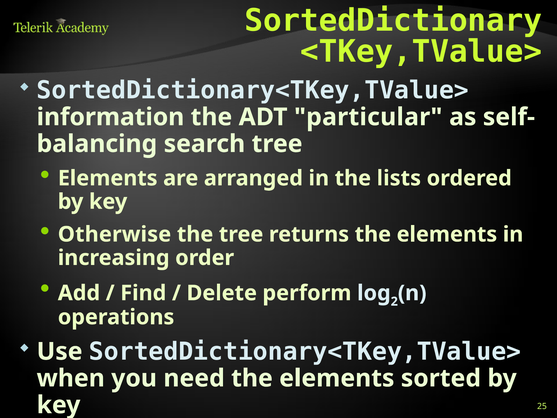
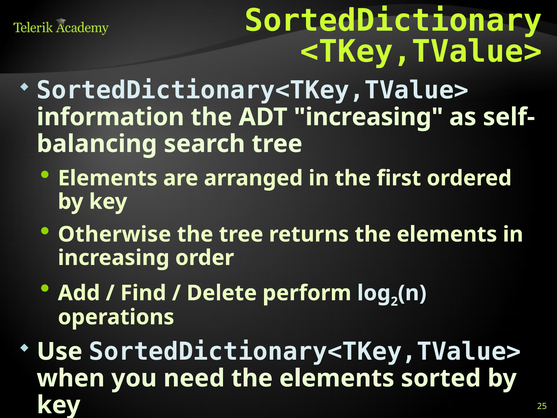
ADT particular: particular -> increasing (368, 117)
lists: lists -> first (399, 178)
